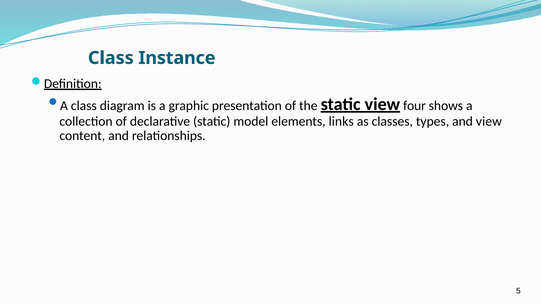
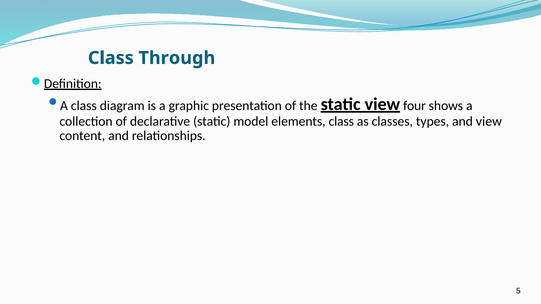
Instance: Instance -> Through (177, 58)
elements links: links -> class (341, 121)
